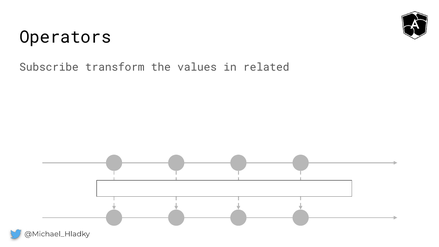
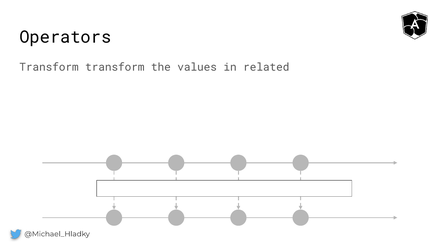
Subscribe: Subscribe -> Transform (49, 67)
